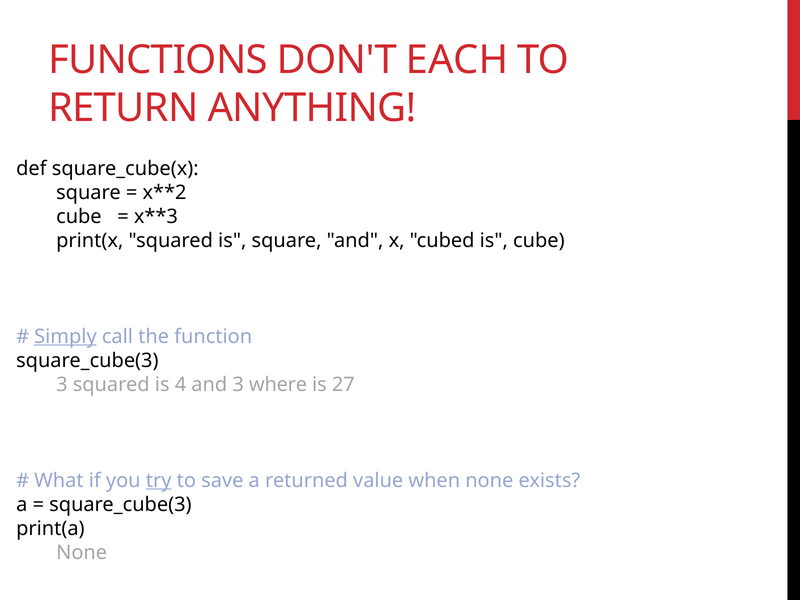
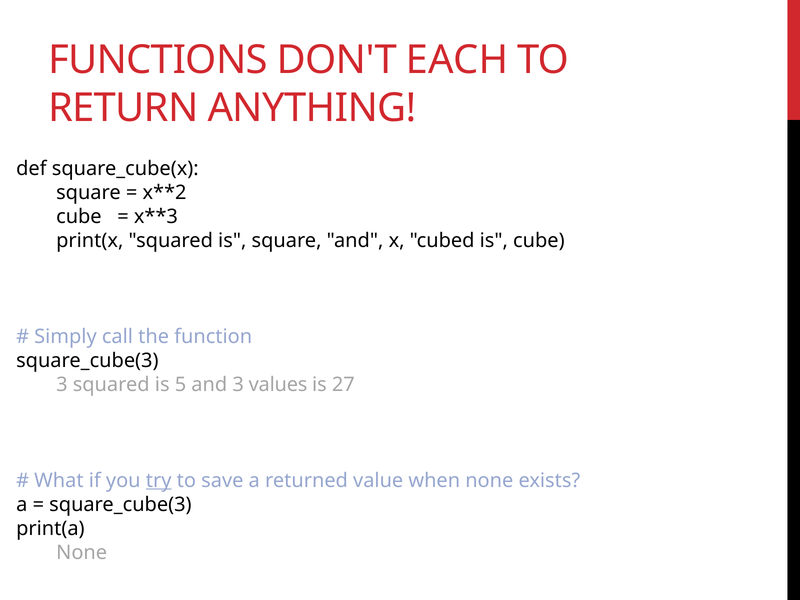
Simply underline: present -> none (65, 336)
4: 4 -> 5 (181, 384)
where: where -> values (278, 384)
